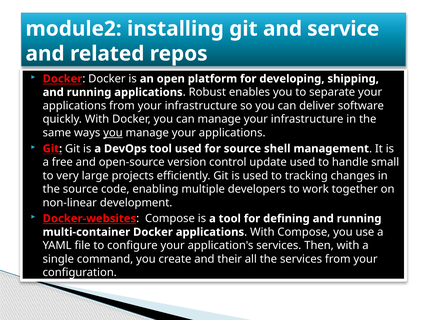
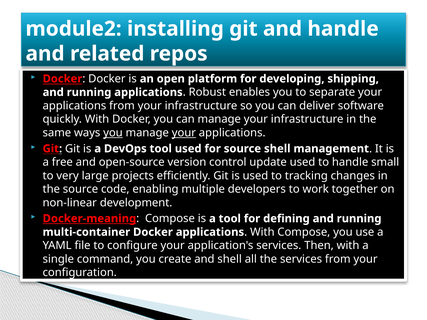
and service: service -> handle (343, 29)
your underline: none -> present (184, 133)
Docker-websites: Docker-websites -> Docker-meaning (89, 219)
and their: their -> shell (230, 259)
